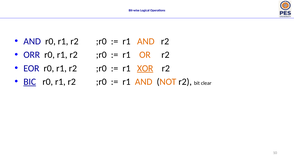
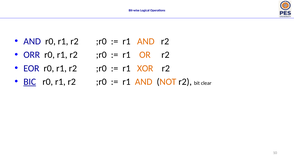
XOR underline: present -> none (145, 68)
